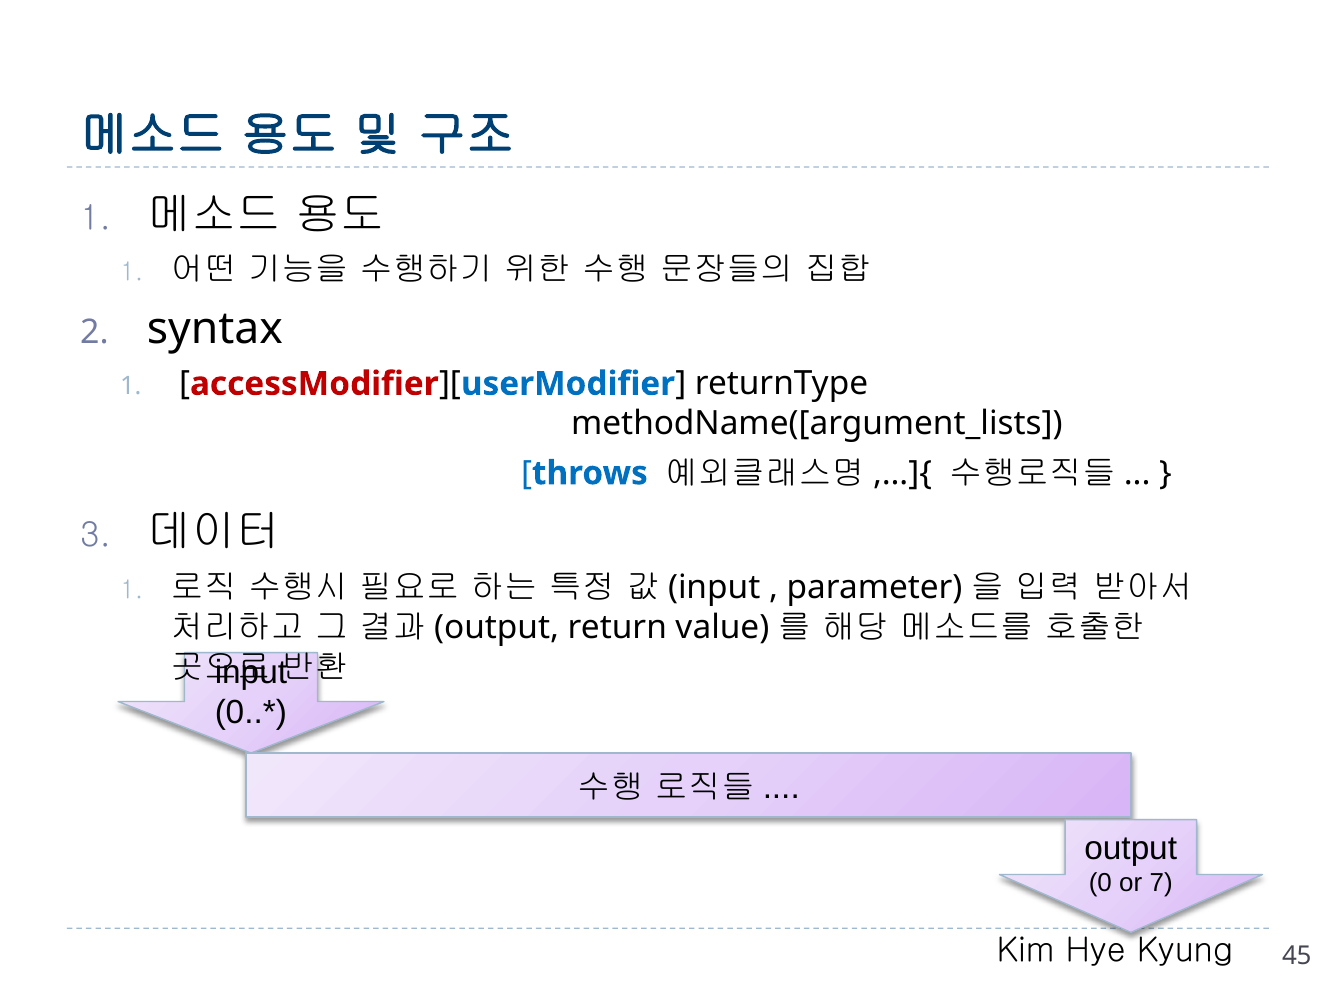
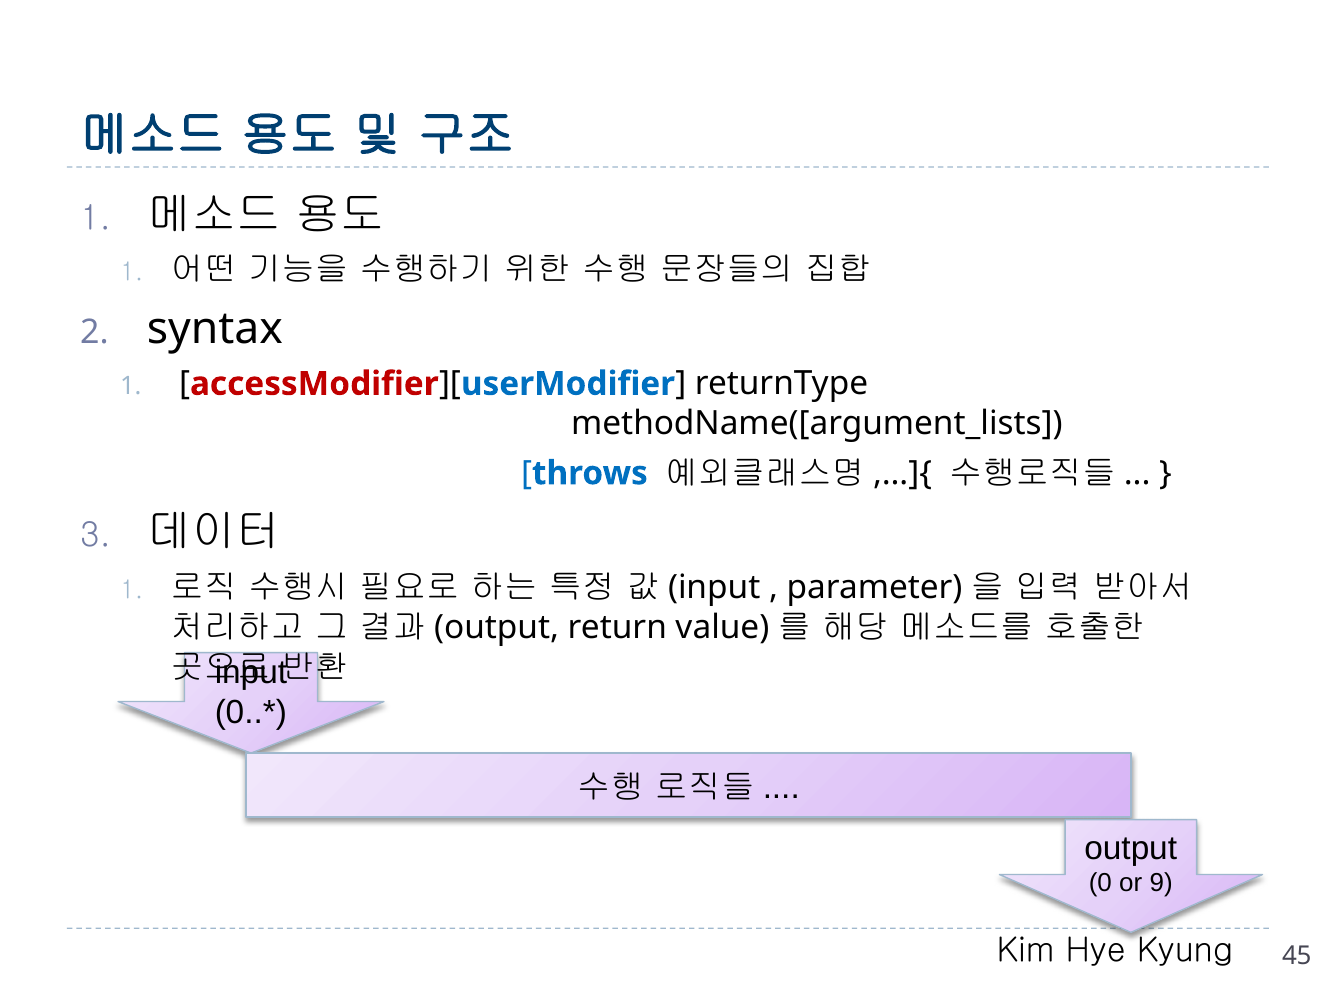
7: 7 -> 9 (1161, 883)
